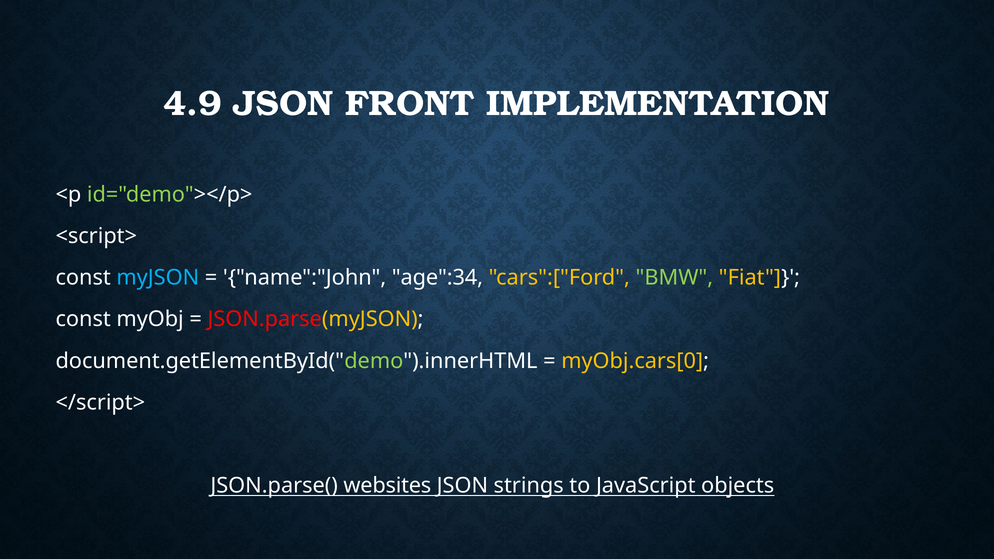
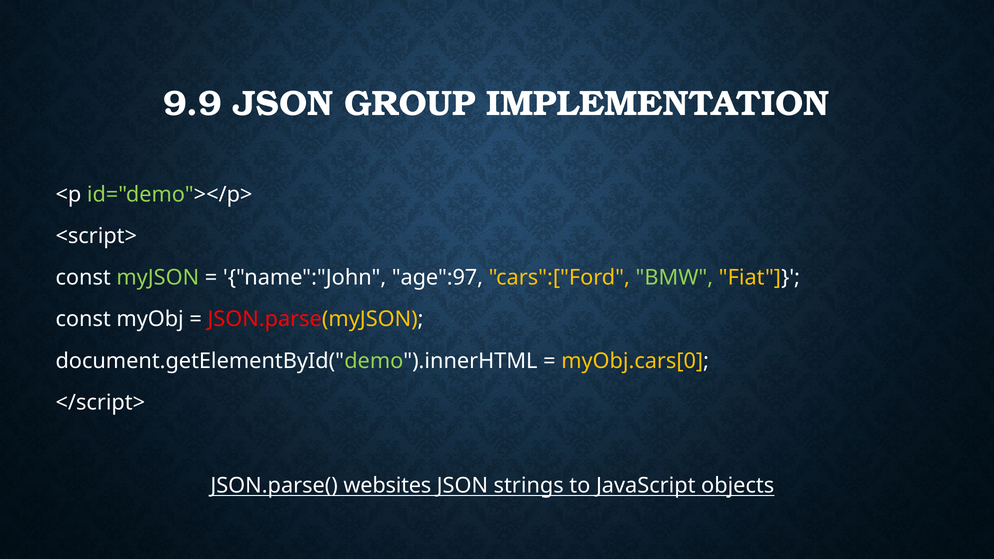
4.9: 4.9 -> 9.9 (192, 104)
FRONT: FRONT -> GROUP (410, 104)
myJSON colour: light blue -> light green (158, 278)
age":34: age":34 -> age":97 (437, 278)
